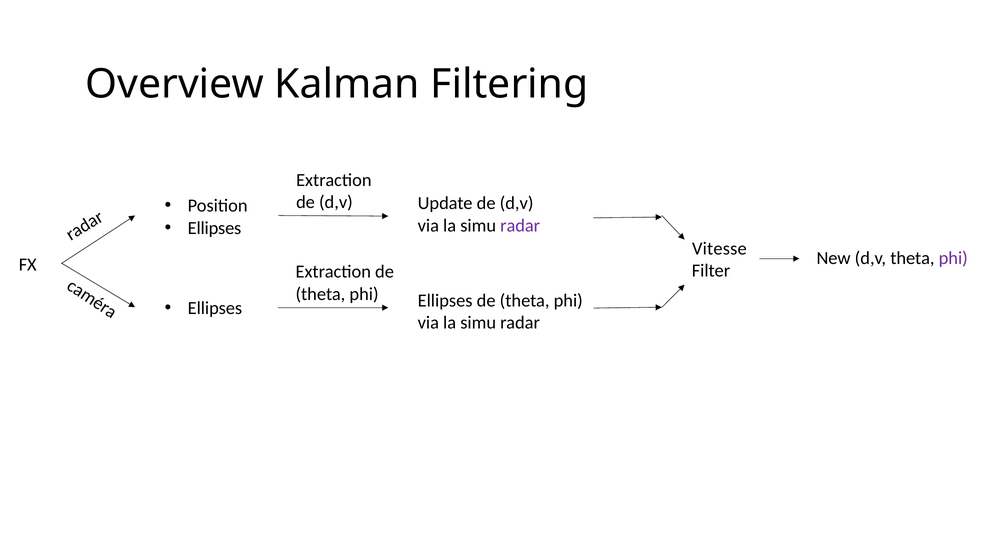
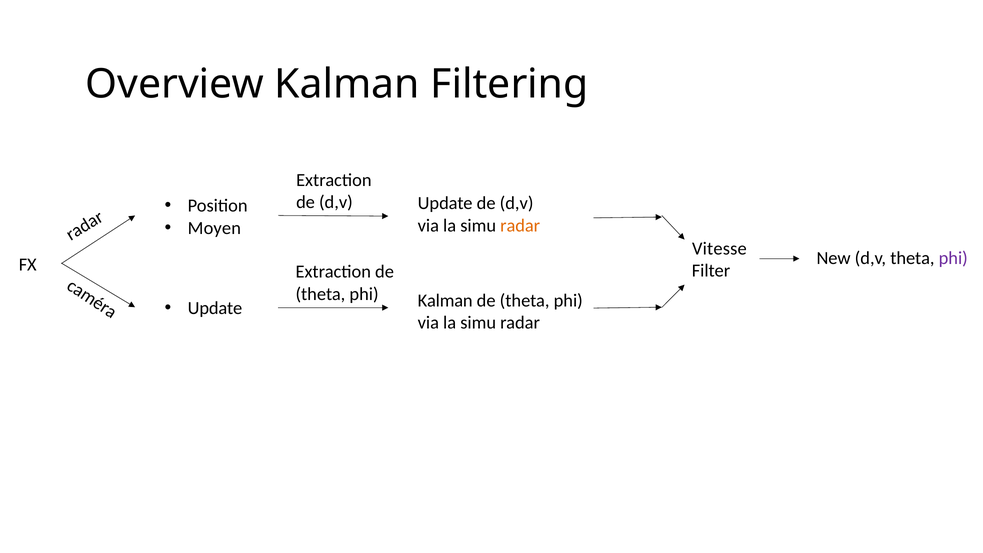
radar colour: purple -> orange (520, 225)
Ellipses: Ellipses -> Moyen (214, 228)
phi Ellipses: Ellipses -> Kalman (445, 301)
Ellipses: Ellipses -> Update (215, 308)
